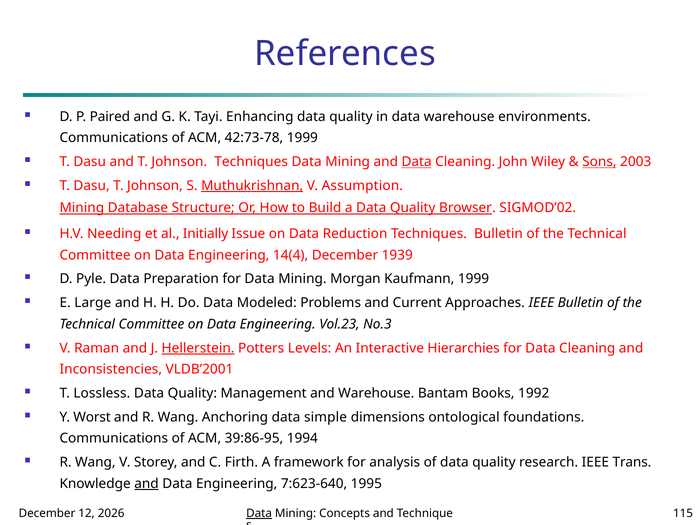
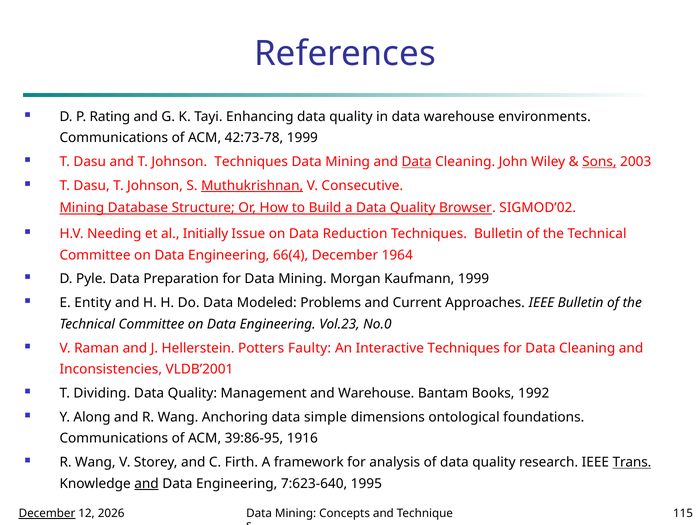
Paired: Paired -> Rating (110, 117)
Assumption: Assumption -> Consecutive (362, 186)
14(4: 14(4 -> 66(4 (291, 255)
1939: 1939 -> 1964 (397, 255)
Large: Large -> Entity (93, 303)
No.3: No.3 -> No.0 (377, 324)
Hellerstein underline: present -> none (198, 348)
Levels: Levels -> Faulty (310, 348)
Interactive Hierarchies: Hierarchies -> Techniques (464, 348)
Lossless: Lossless -> Dividing (102, 393)
Worst: Worst -> Along (92, 417)
1994: 1994 -> 1916 (302, 438)
Trans underline: none -> present (632, 462)
December underline: none -> present (47, 513)
Data underline: present -> none (259, 513)
